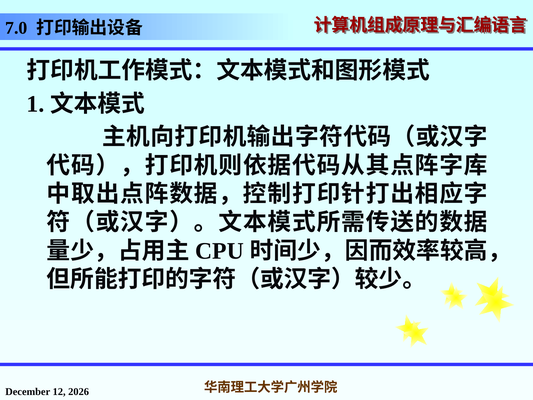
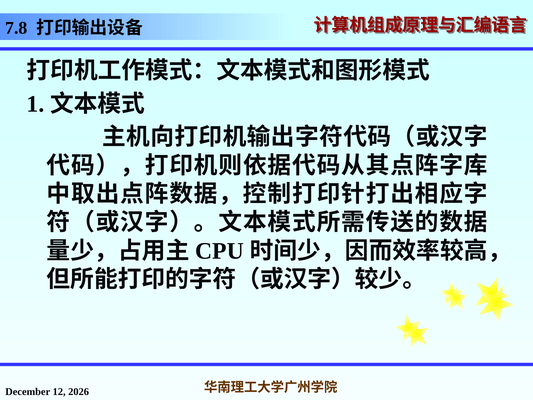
7.0: 7.0 -> 7.8 (16, 28)
